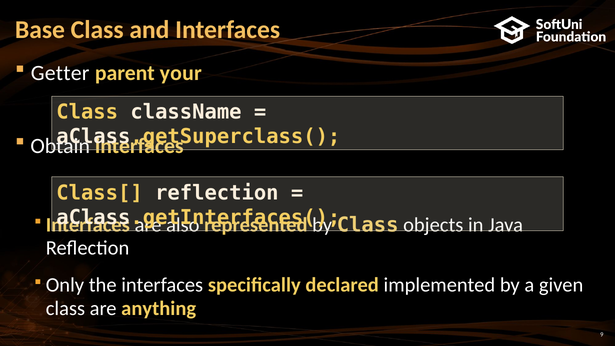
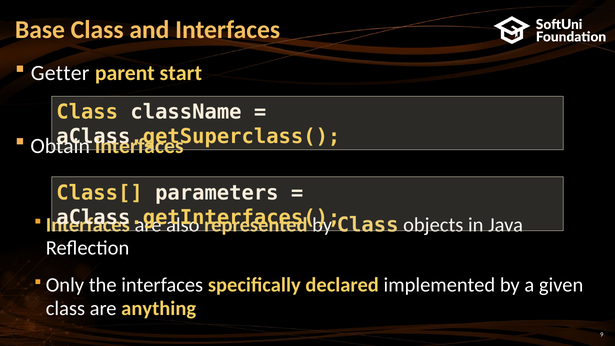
your: your -> start (181, 73)
Class[ reflection: reflection -> parameters (217, 193)
